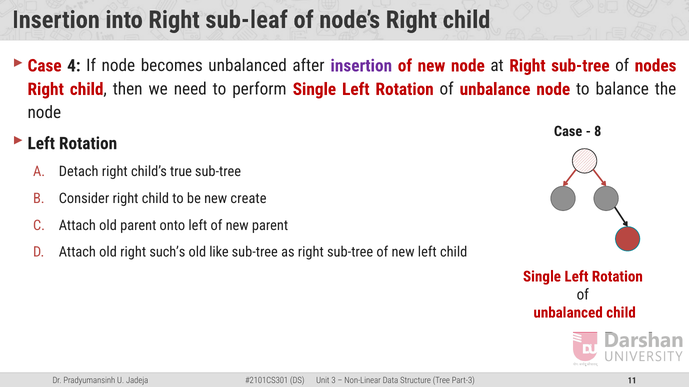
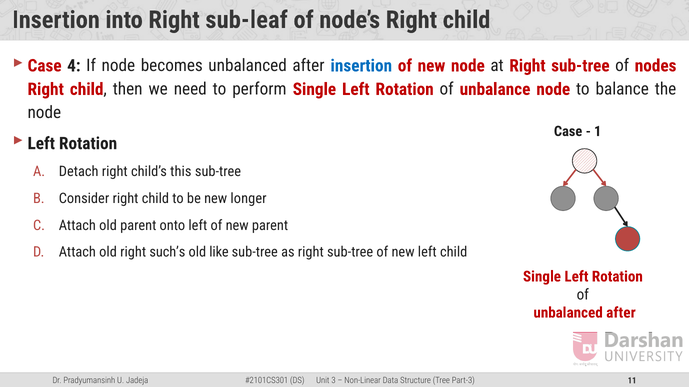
insertion colour: purple -> blue (361, 66)
8: 8 -> 1 (598, 131)
true: true -> this (181, 172)
create: create -> longer (249, 199)
child: child -> after (621, 313)
